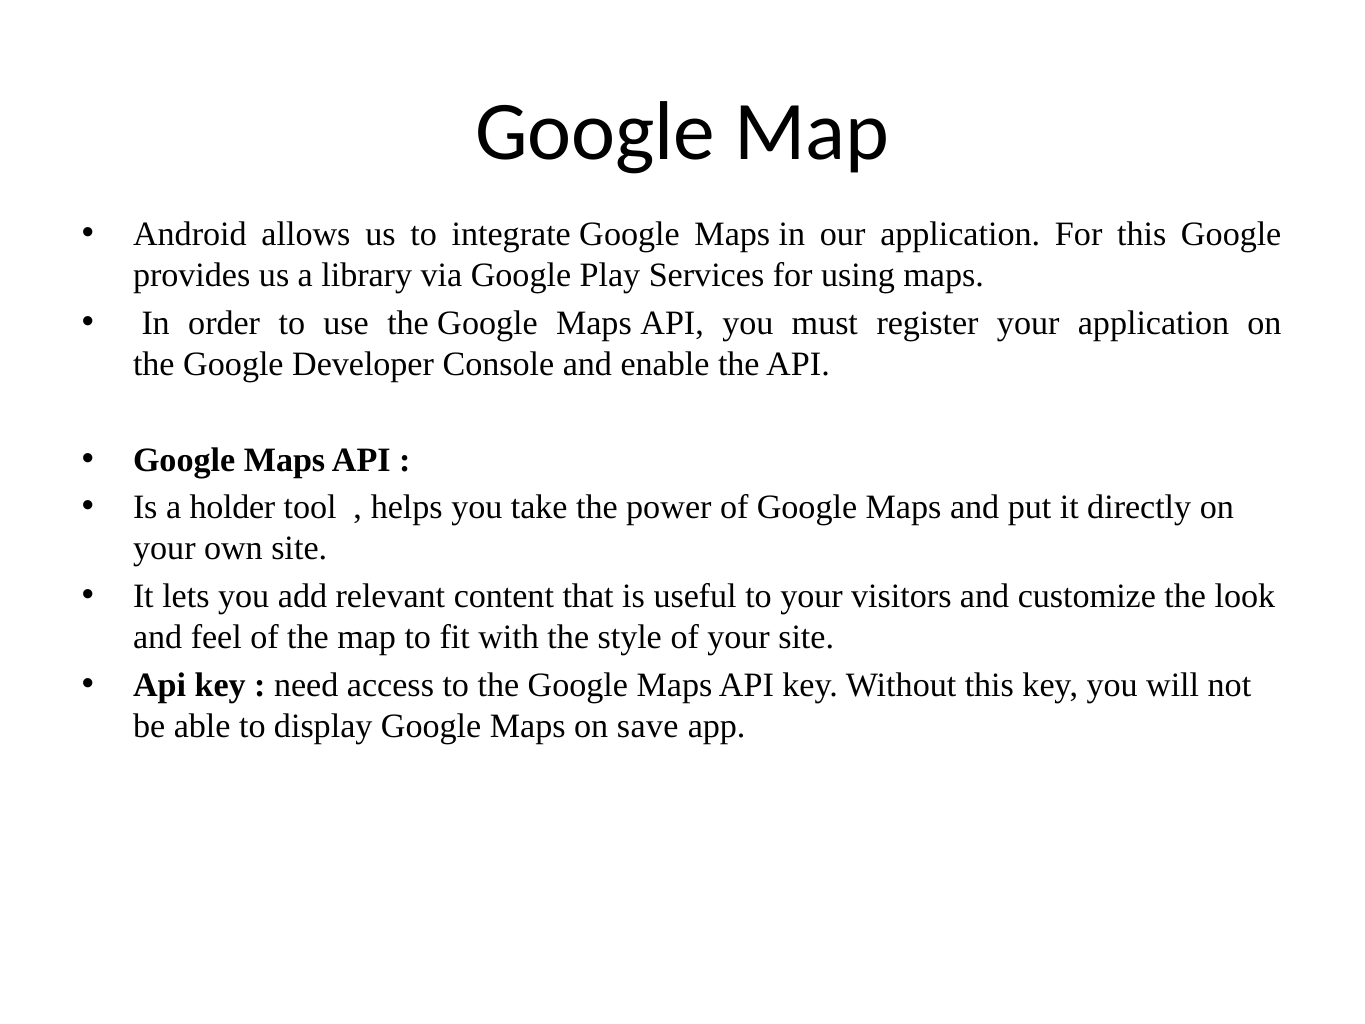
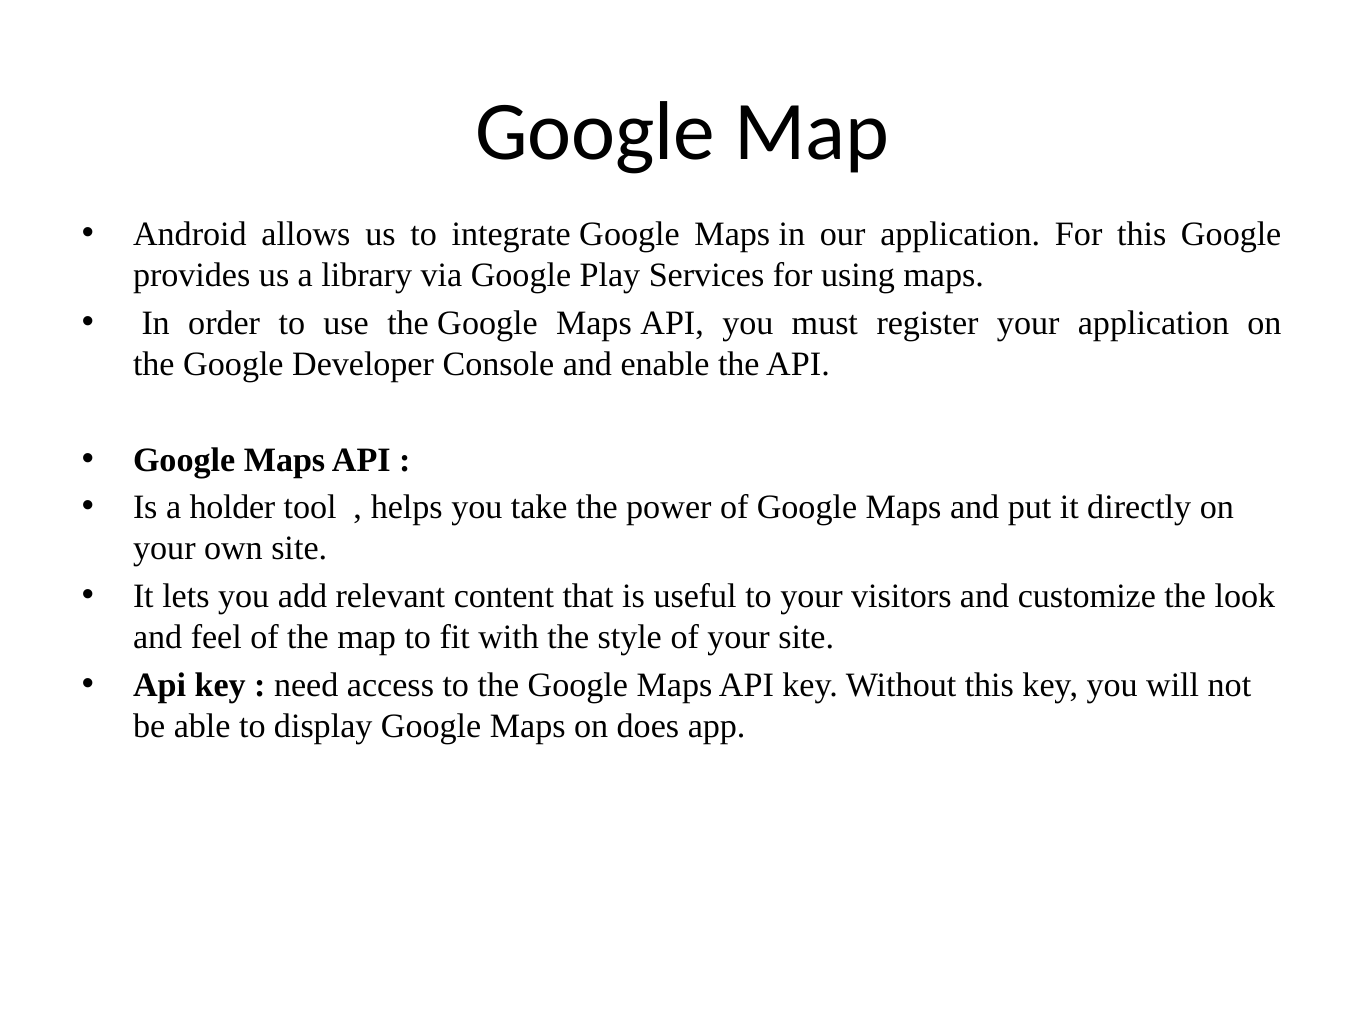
save: save -> does (648, 726)
